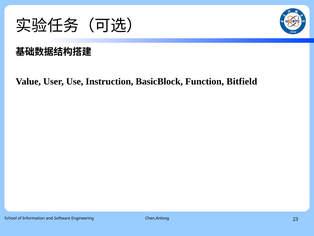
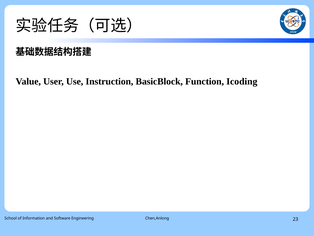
Bitfield: Bitfield -> Icoding (242, 81)
